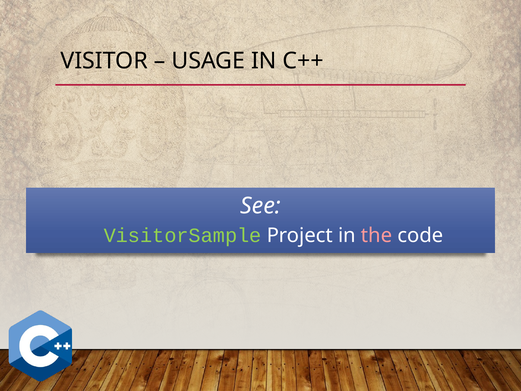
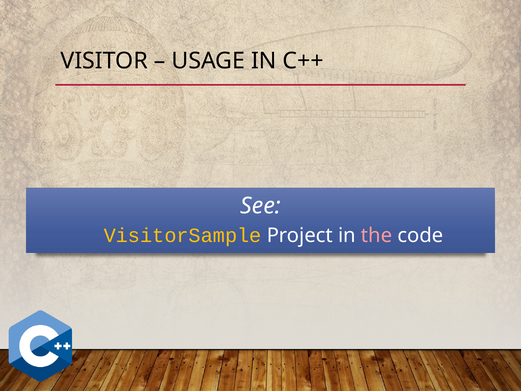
VisitorSample colour: light green -> yellow (183, 235)
